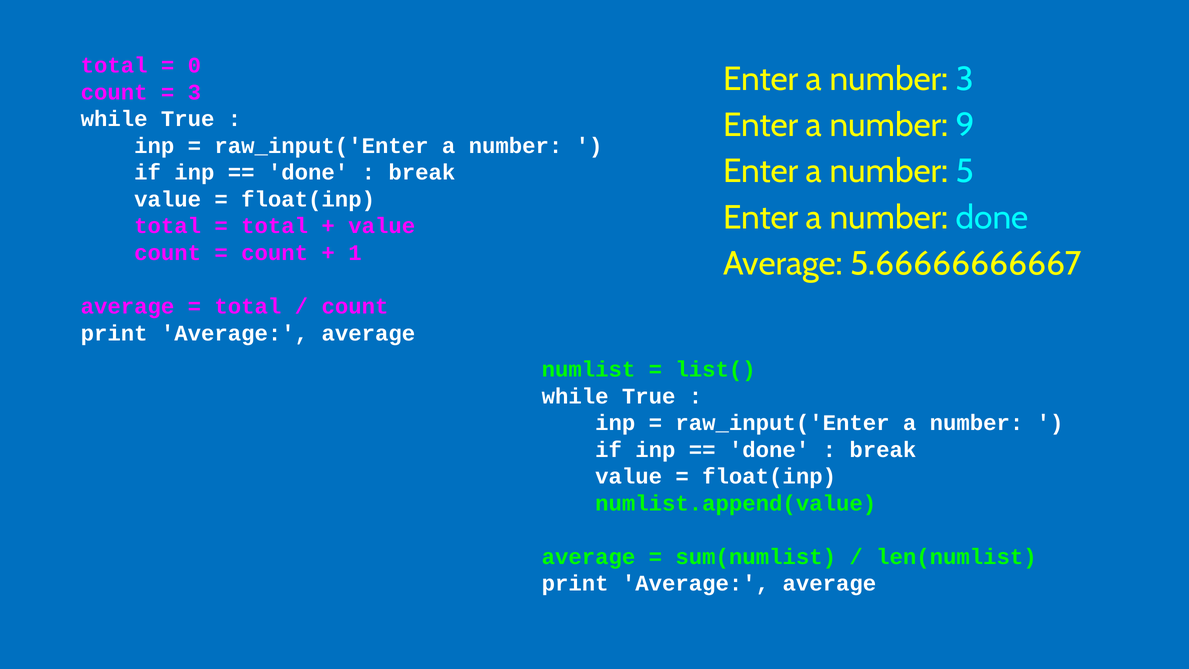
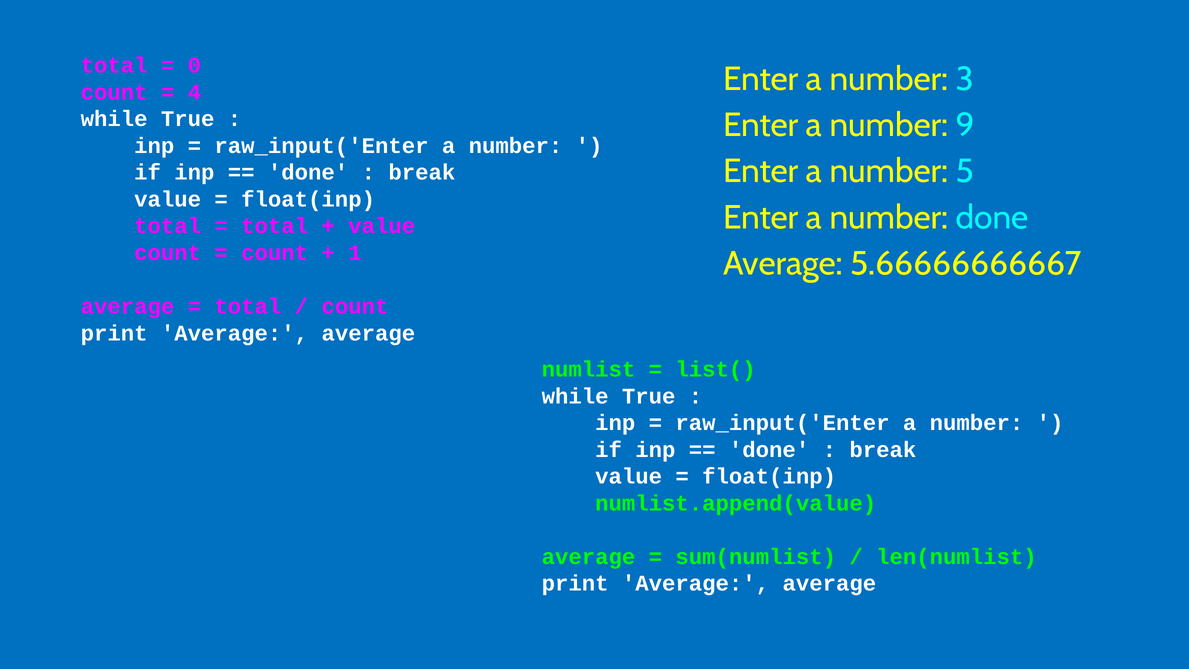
3: 3 -> 4 (194, 92)
